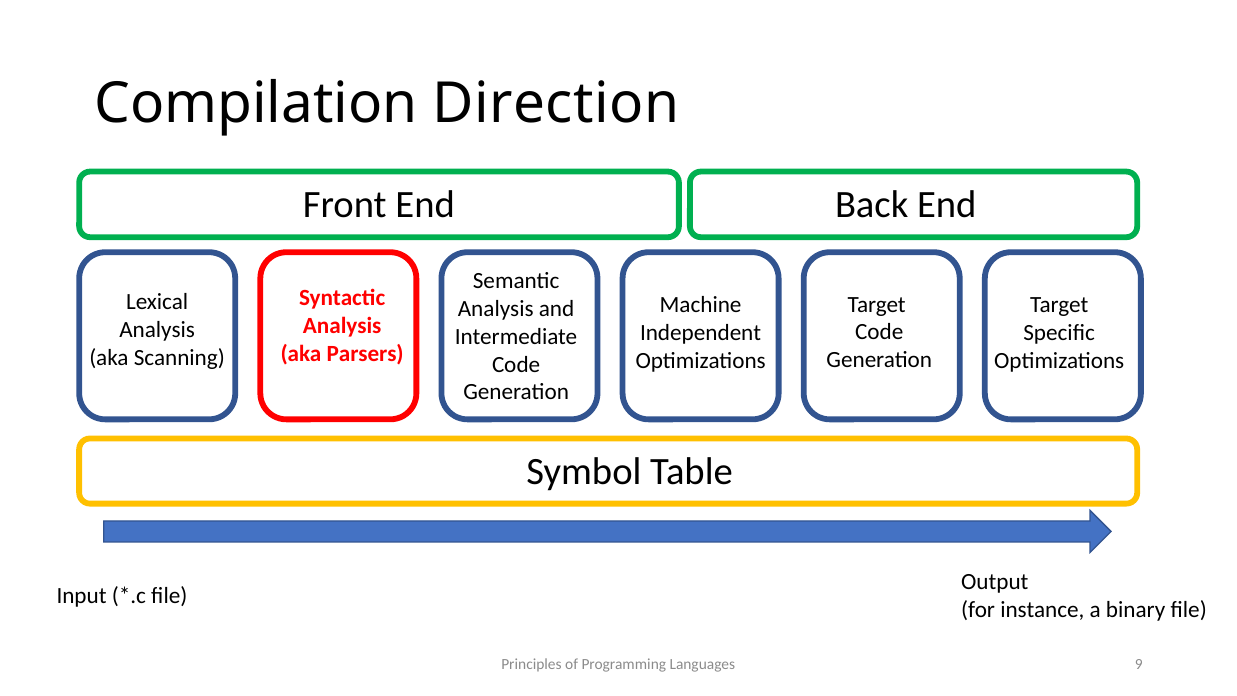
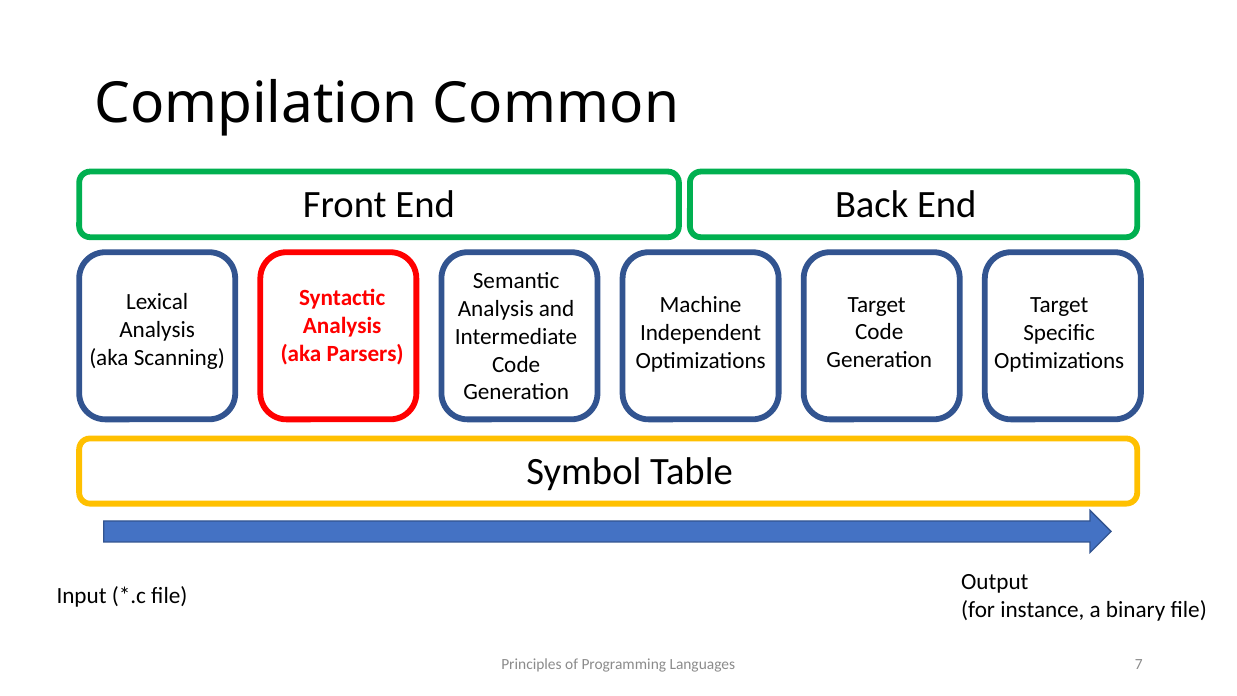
Direction: Direction -> Common (556, 104)
9: 9 -> 7 (1139, 664)
